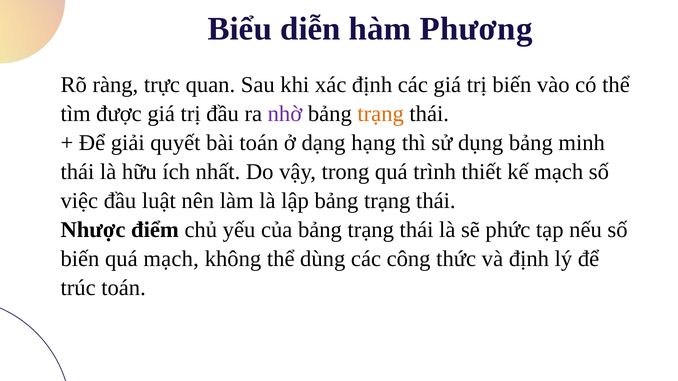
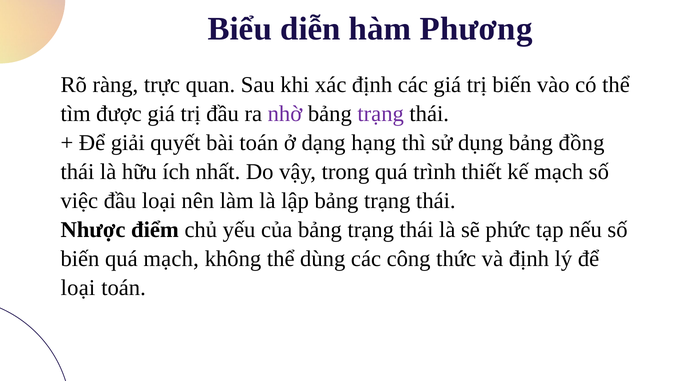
trạng colour: orange -> purple (381, 114)
minh: minh -> đồng (582, 143)
đầu luật: luật -> loại (159, 201)
trúc: trúc -> loại (78, 288)
